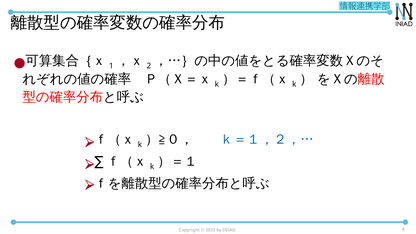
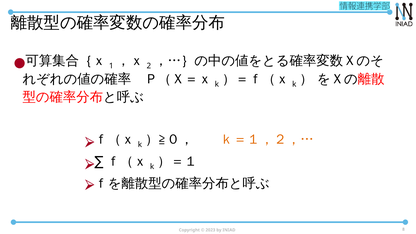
ｋ＝１，２，… colour: blue -> orange (267, 140)
